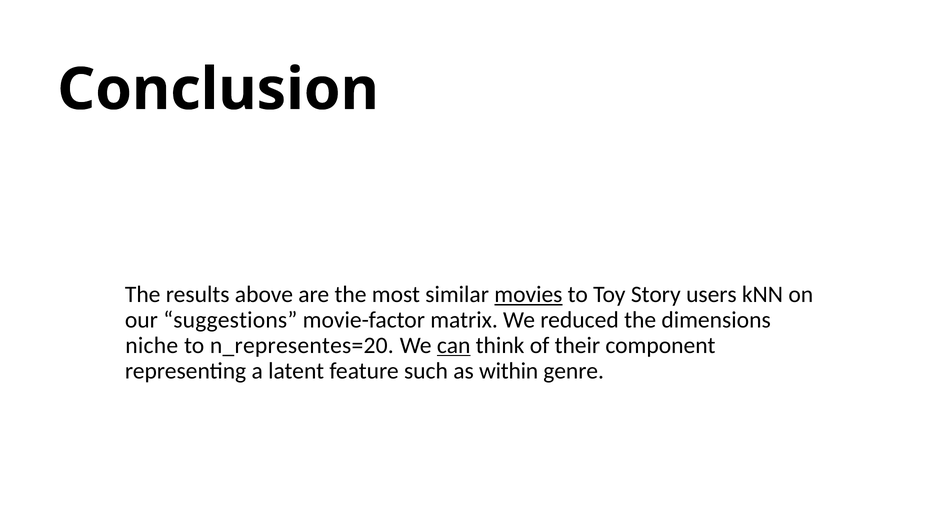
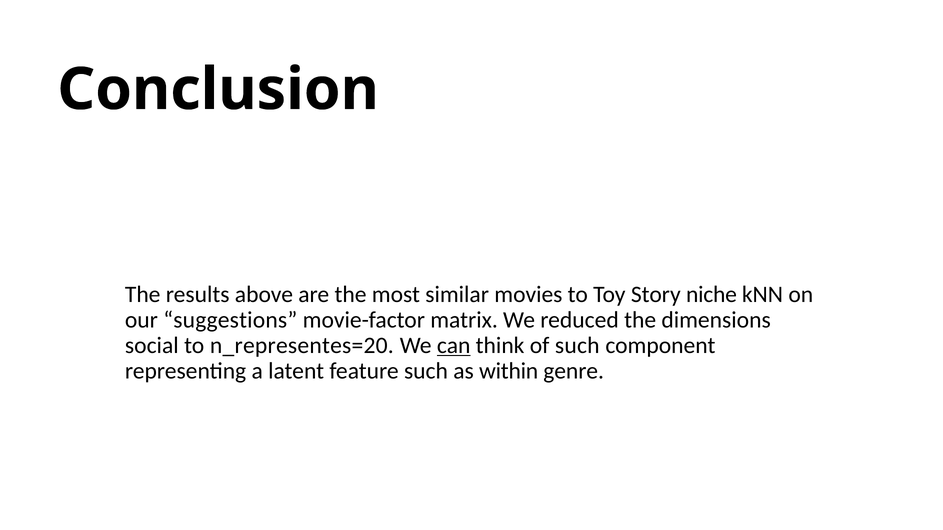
movies underline: present -> none (528, 295)
users: users -> niche (711, 295)
niche: niche -> social (152, 346)
of their: their -> such (577, 346)
